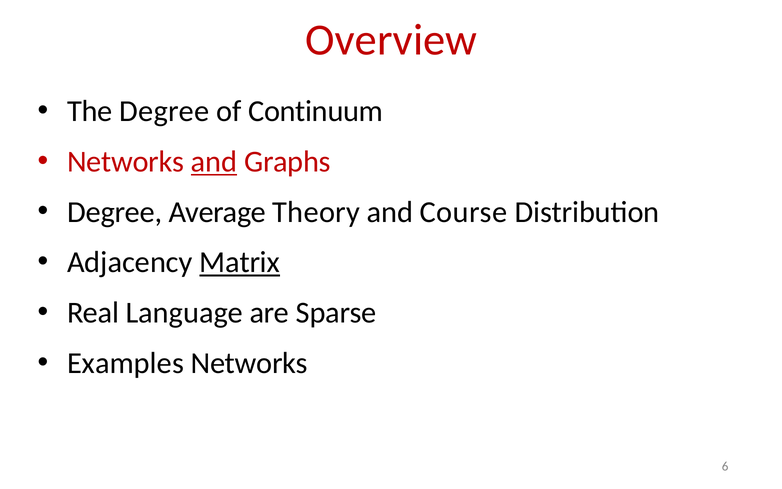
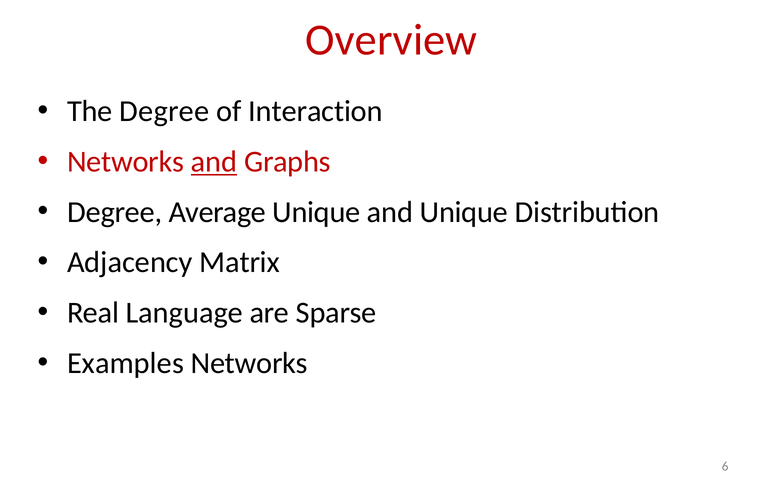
Continuum: Continuum -> Interaction (316, 111)
Average Theory: Theory -> Unique (316, 212)
and Course: Course -> Unique (464, 212)
Matrix underline: present -> none (240, 262)
